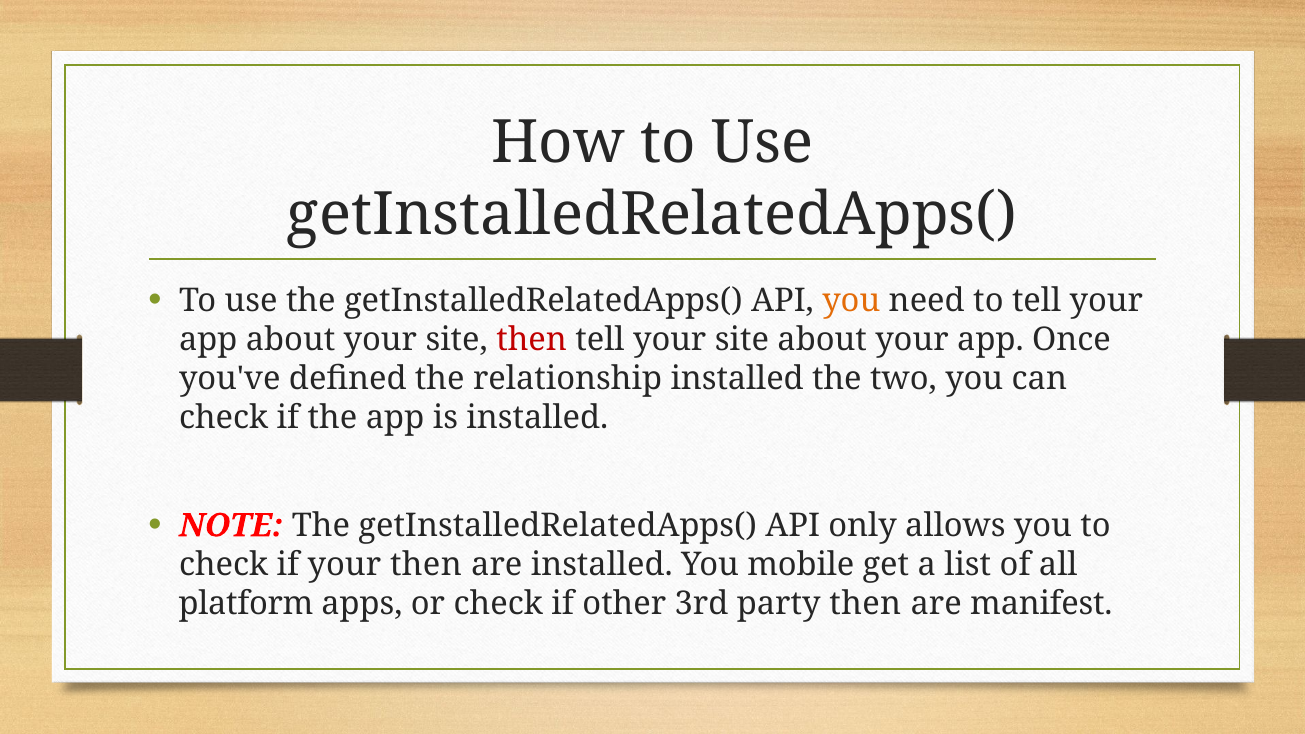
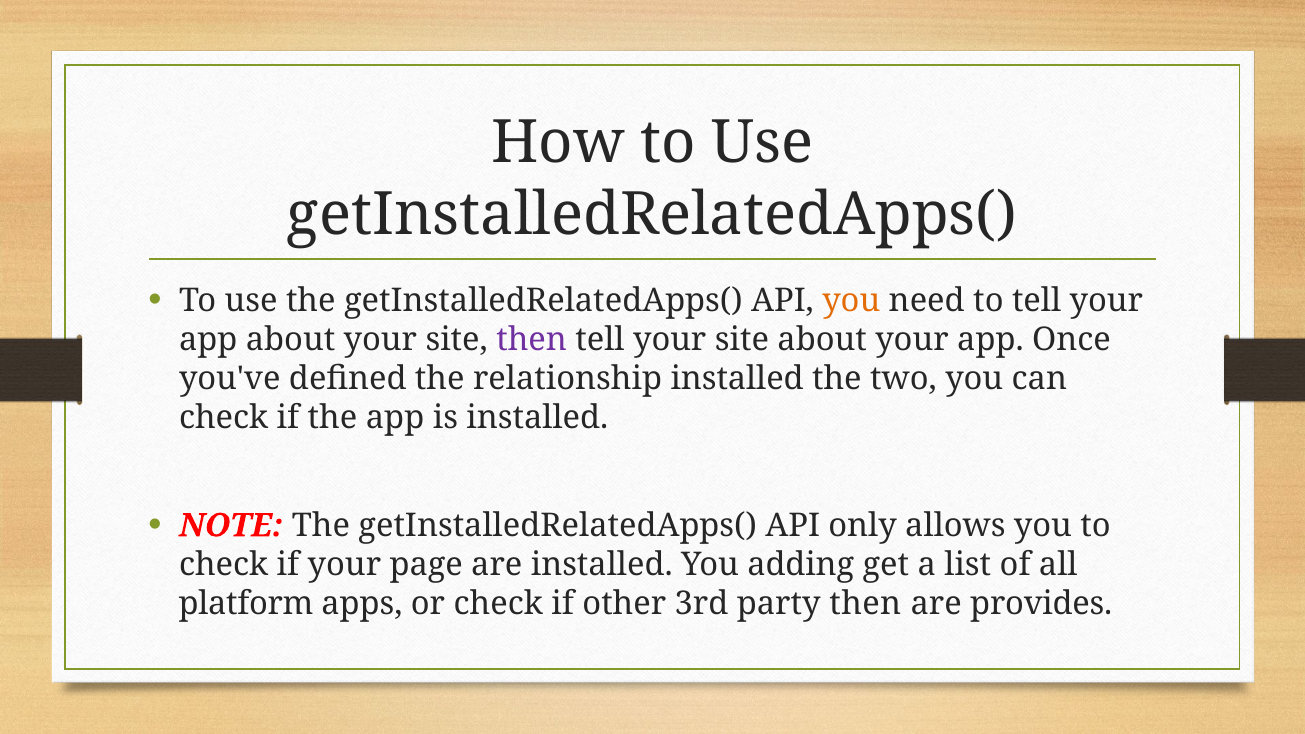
then colour: red -> purple (532, 340)
your then: then -> page (426, 565)
mobile: mobile -> adding (801, 565)
manifest: manifest -> provides (1041, 604)
